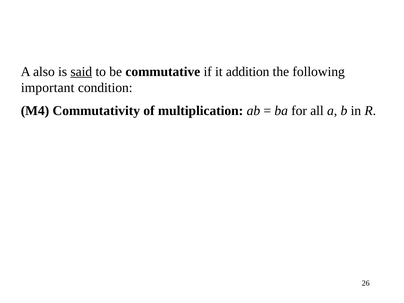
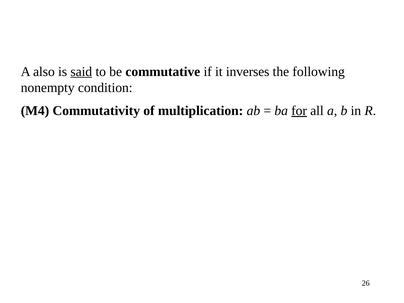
addition: addition -> inverses (248, 72)
important: important -> nonempty (48, 88)
for underline: none -> present (299, 111)
